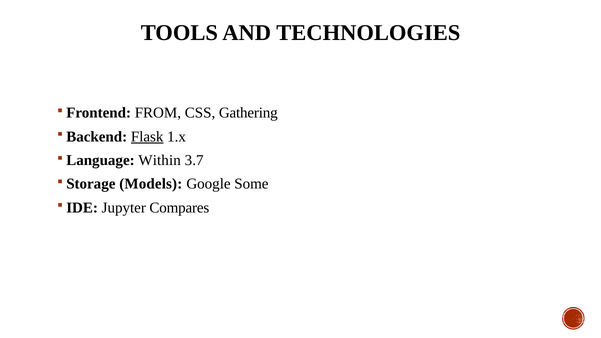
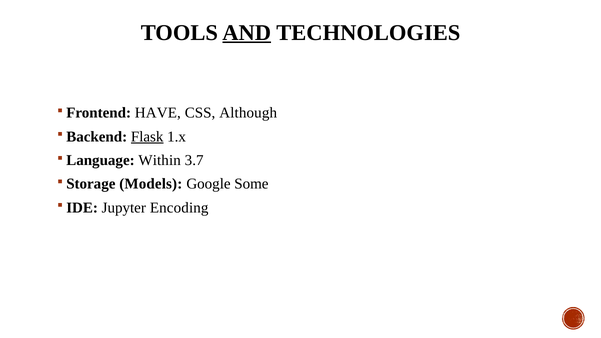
AND underline: none -> present (247, 33)
FROM: FROM -> HAVE (158, 113)
Gathering: Gathering -> Although (248, 113)
Compares: Compares -> Encoding (179, 208)
